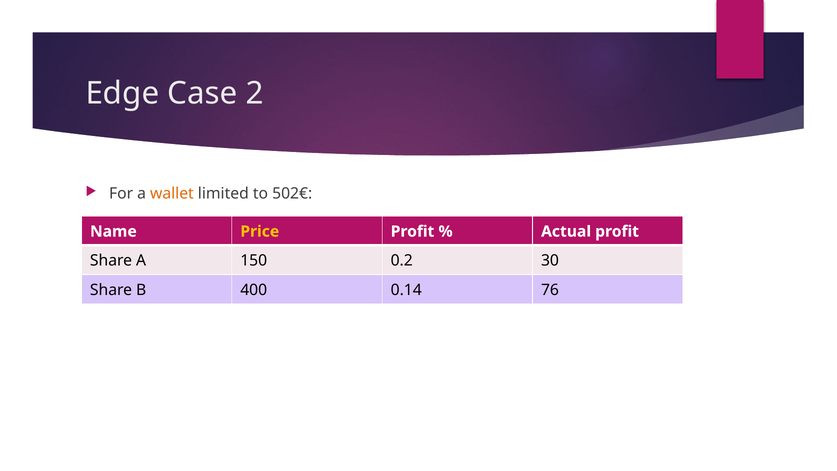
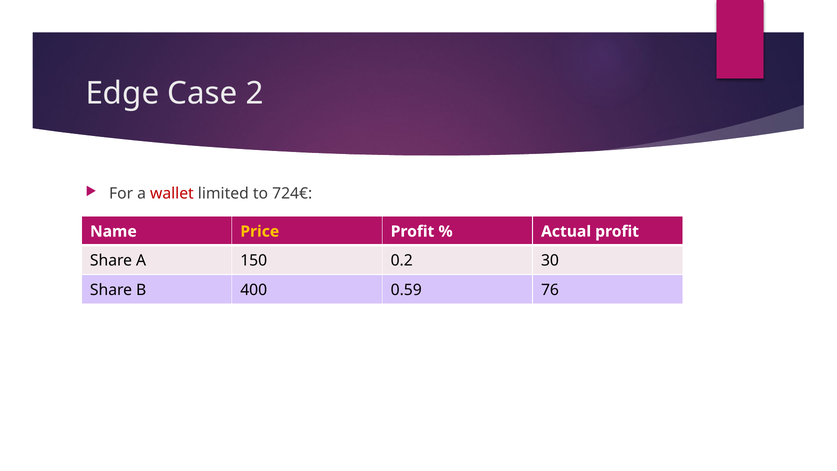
wallet colour: orange -> red (172, 193)
502€: 502€ -> 724€ (292, 193)
0.14: 0.14 -> 0.59 (406, 290)
